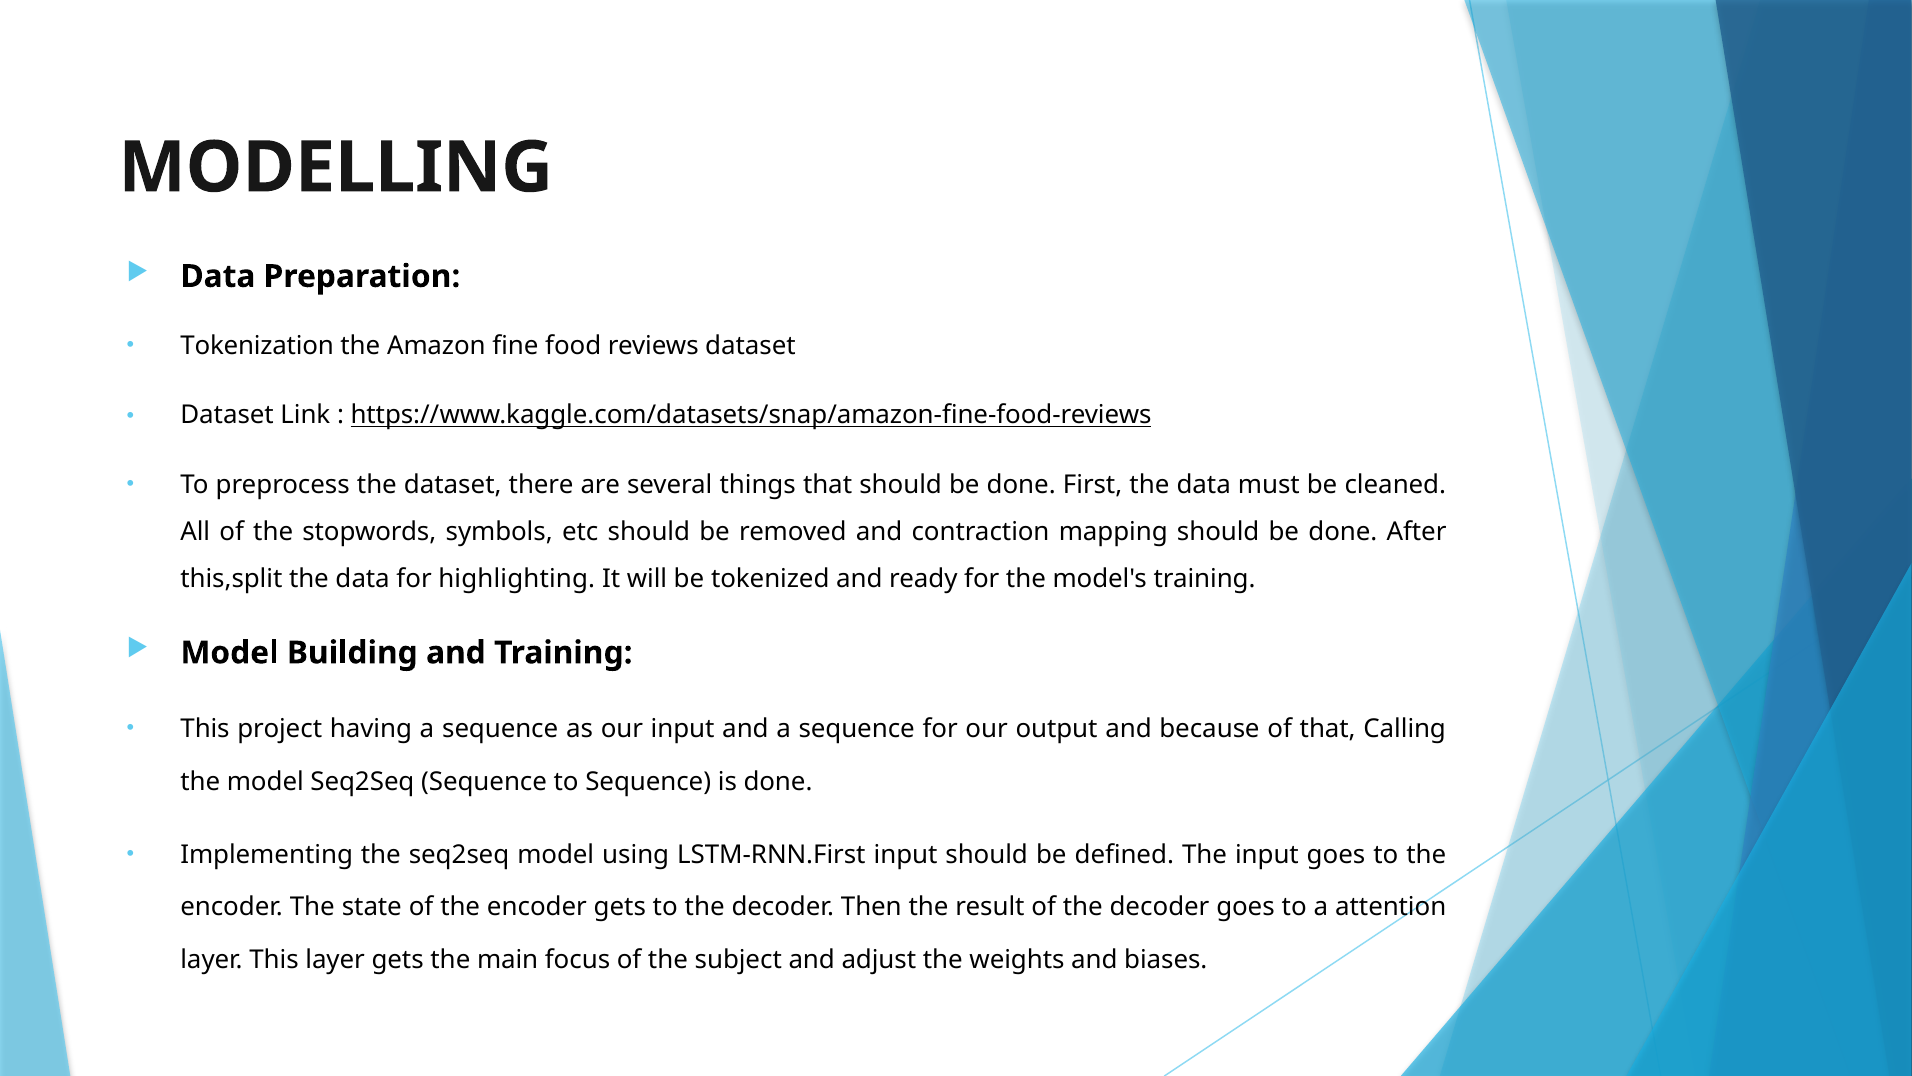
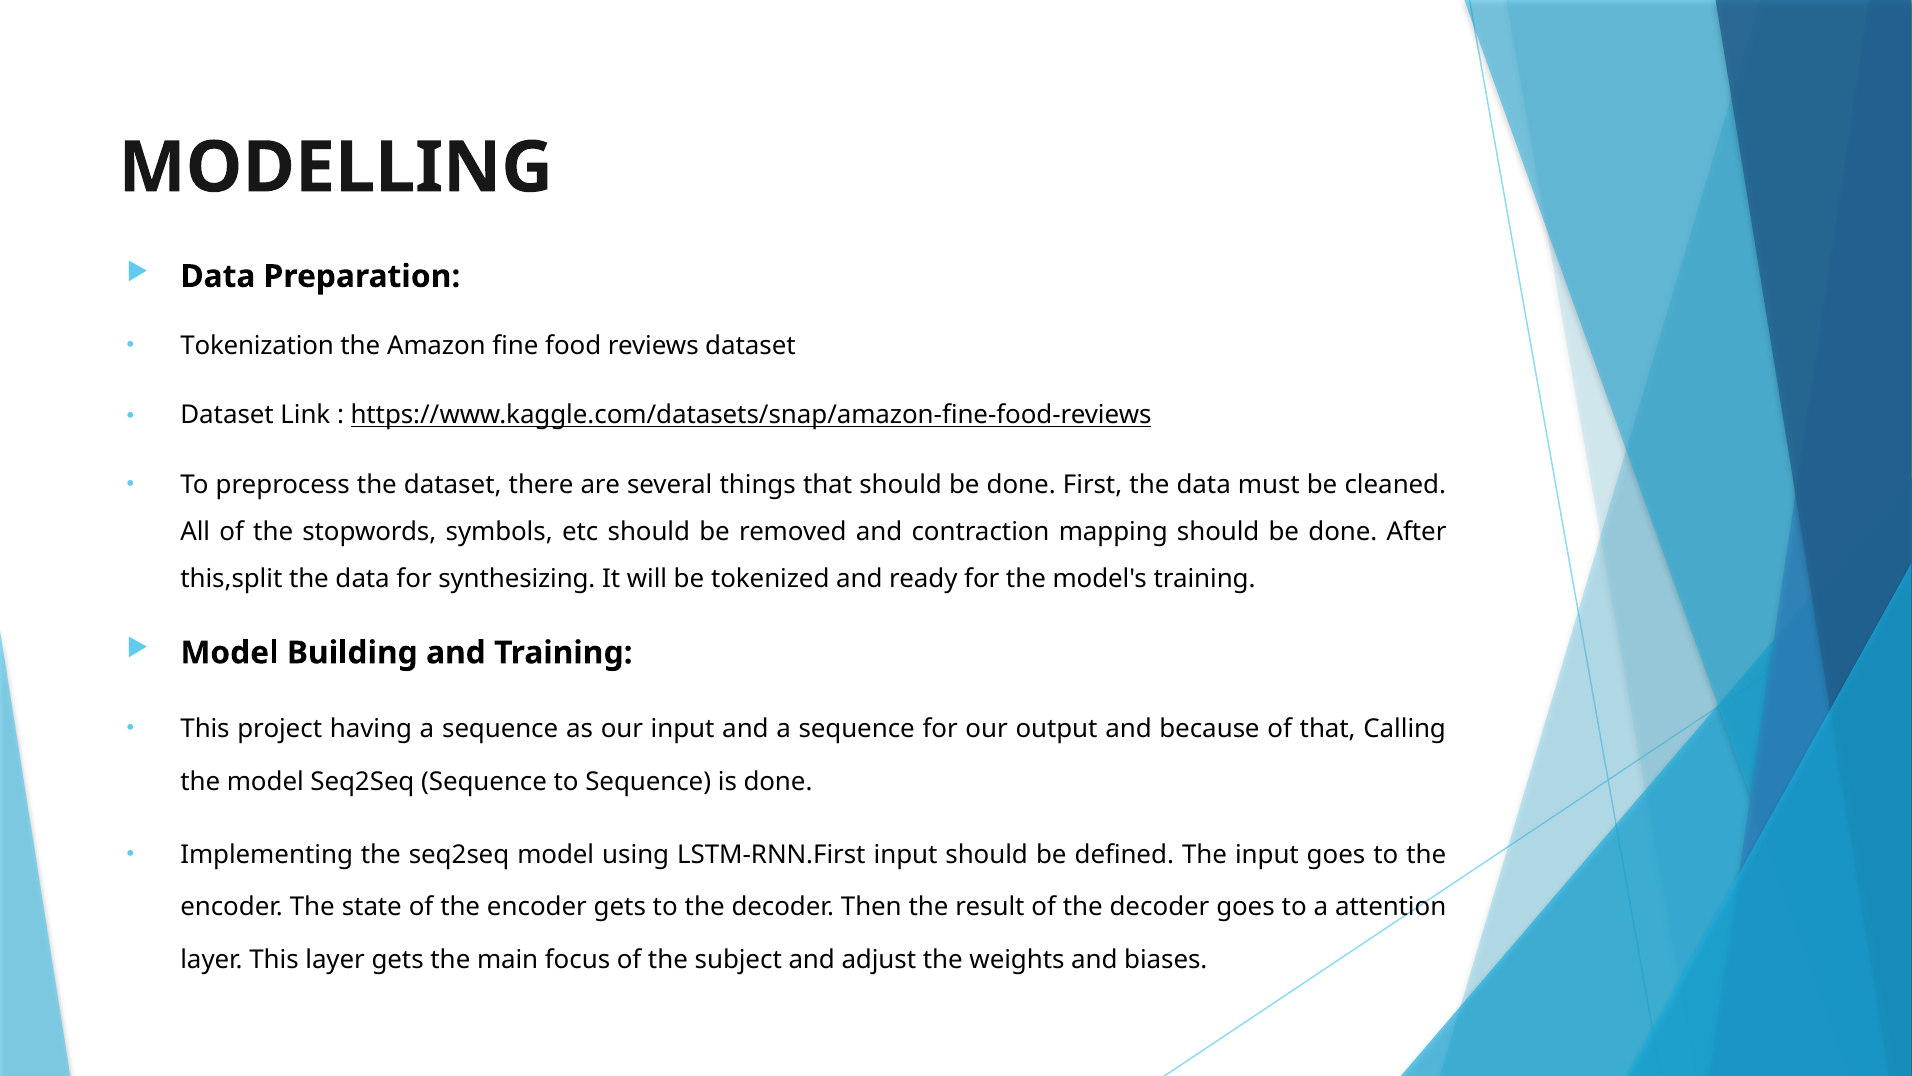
highlighting: highlighting -> synthesizing (517, 578)
